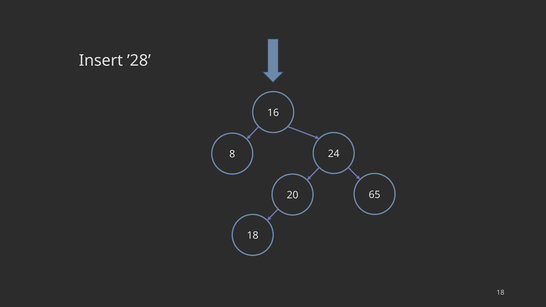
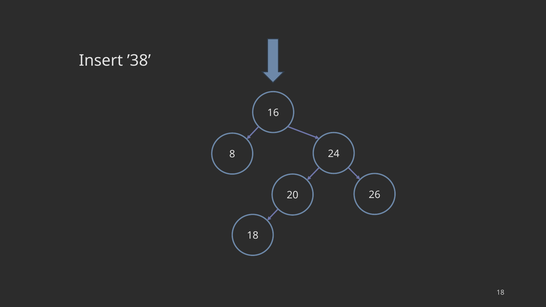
’28: ’28 -> ’38 (139, 61)
65: 65 -> 26 (375, 195)
